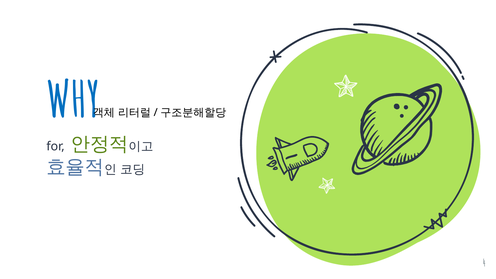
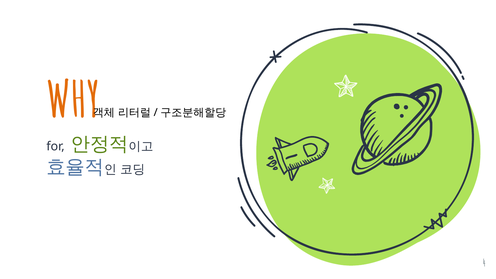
WHY colour: blue -> orange (73, 101)
